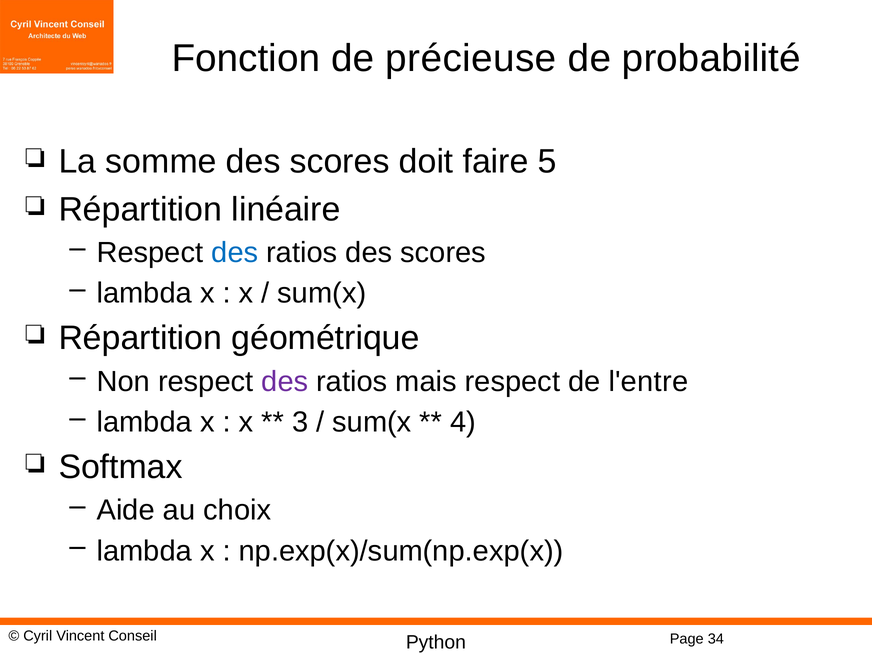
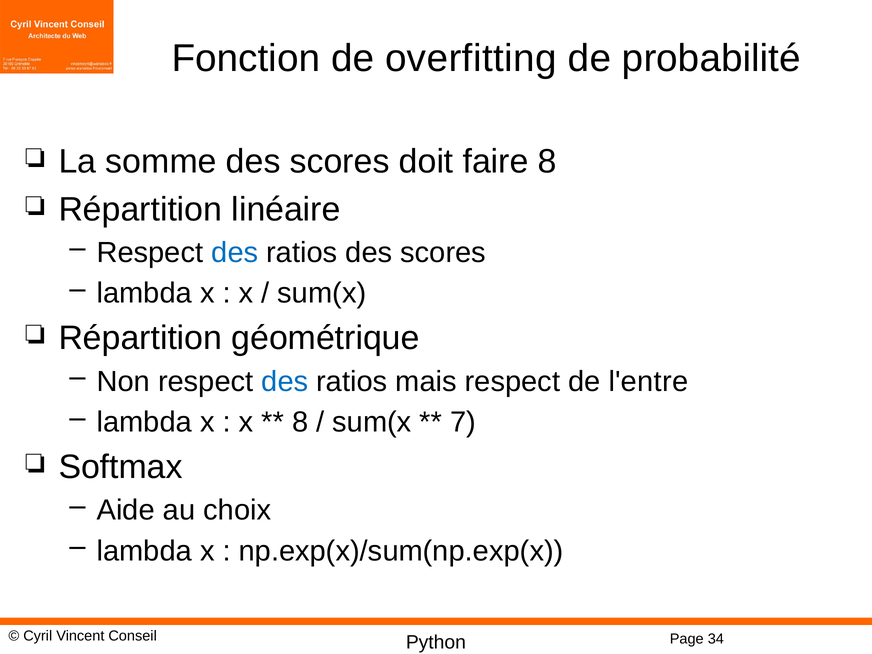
précieuse: précieuse -> overfitting (471, 58)
faire 5: 5 -> 8 (547, 162)
des colour: purple -> blue (285, 381)
3: 3 -> 8 (300, 422)
4: 4 -> 7 (463, 422)
